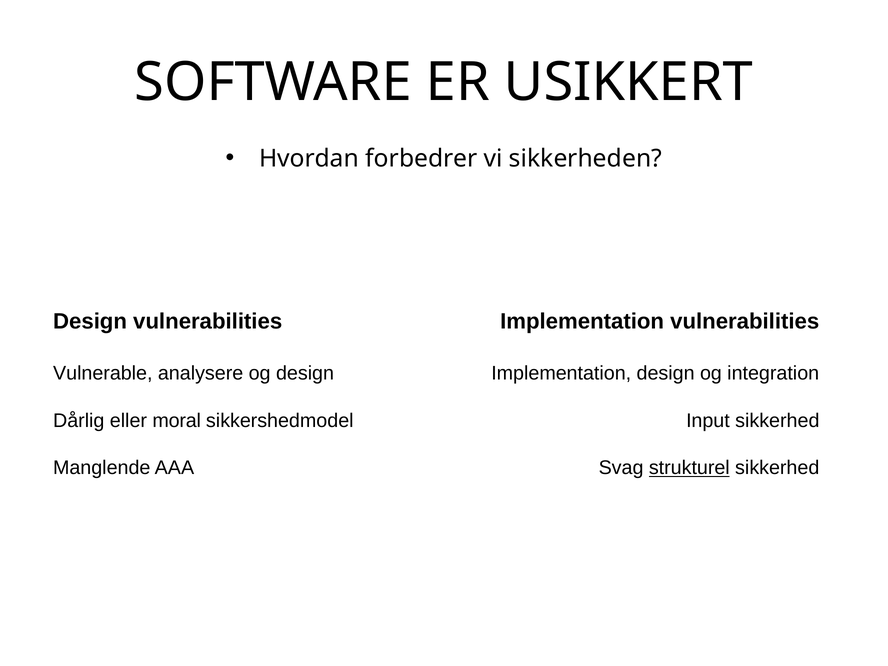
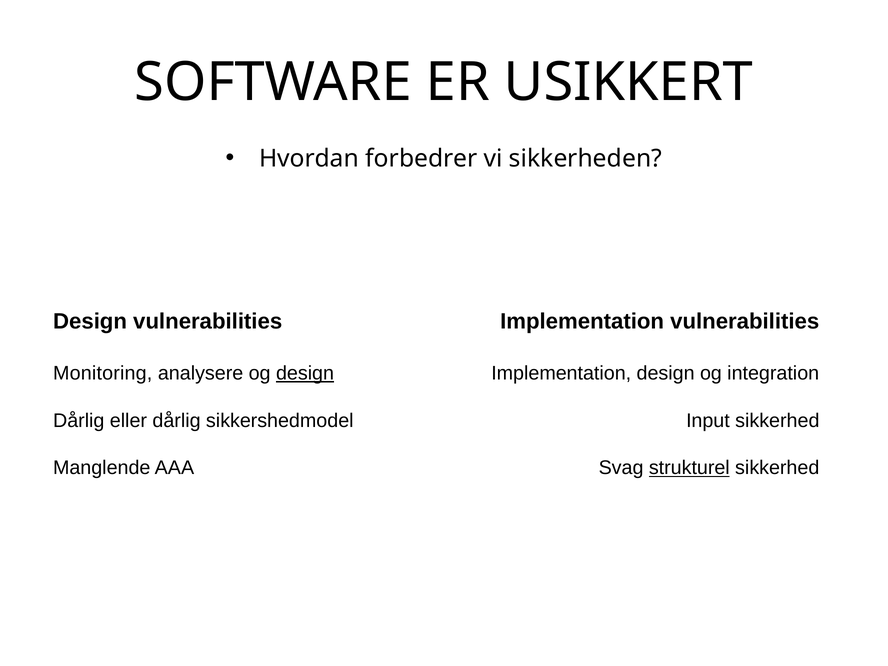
Vulnerable: Vulnerable -> Monitoring (103, 373)
design underline: none -> present (305, 373)
eller moral: moral -> dårlig (177, 421)
